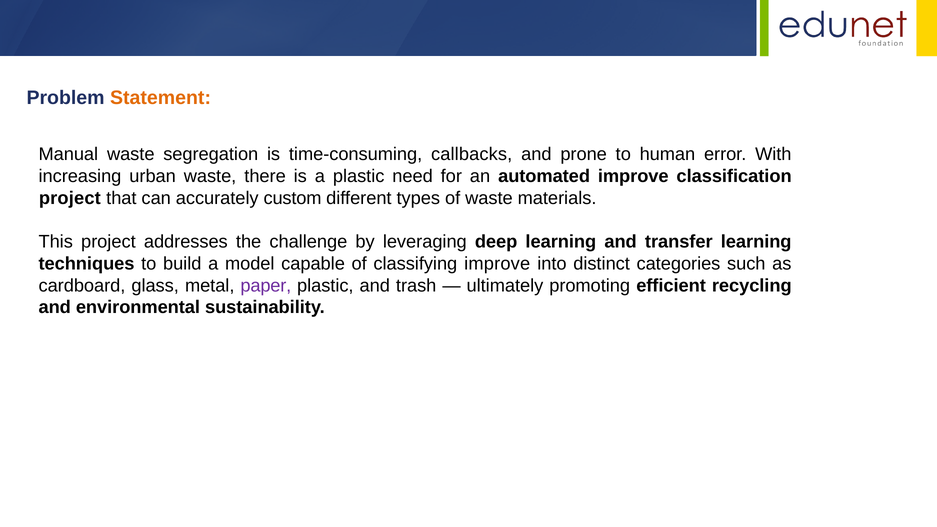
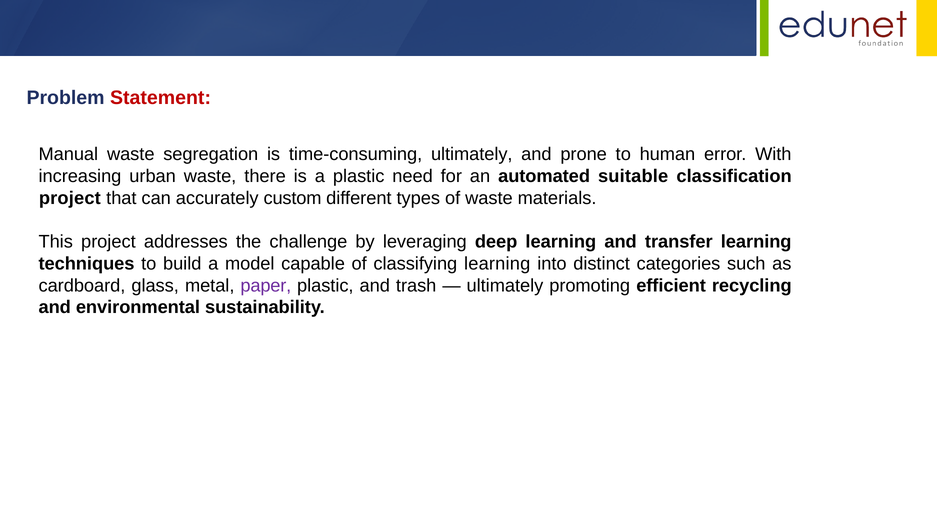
Statement colour: orange -> red (161, 98)
time-consuming callbacks: callbacks -> ultimately (472, 154)
automated improve: improve -> suitable (633, 176)
classifying improve: improve -> learning (497, 264)
